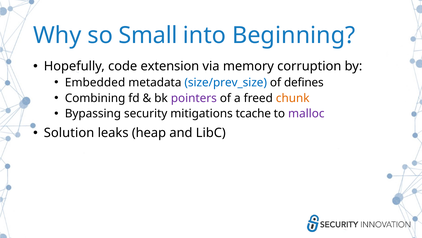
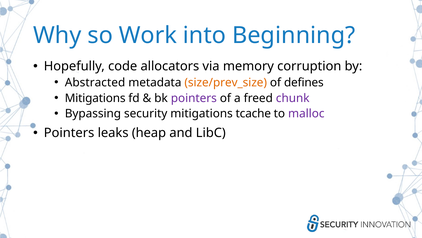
Small: Small -> Work (148, 35)
extension: extension -> allocators (170, 66)
Embedded: Embedded -> Abstracted (95, 82)
size/prev_size colour: blue -> orange (226, 82)
Combining: Combining -> Mitigations (95, 98)
chunk colour: orange -> purple (293, 98)
Solution: Solution -> Pointers (69, 133)
